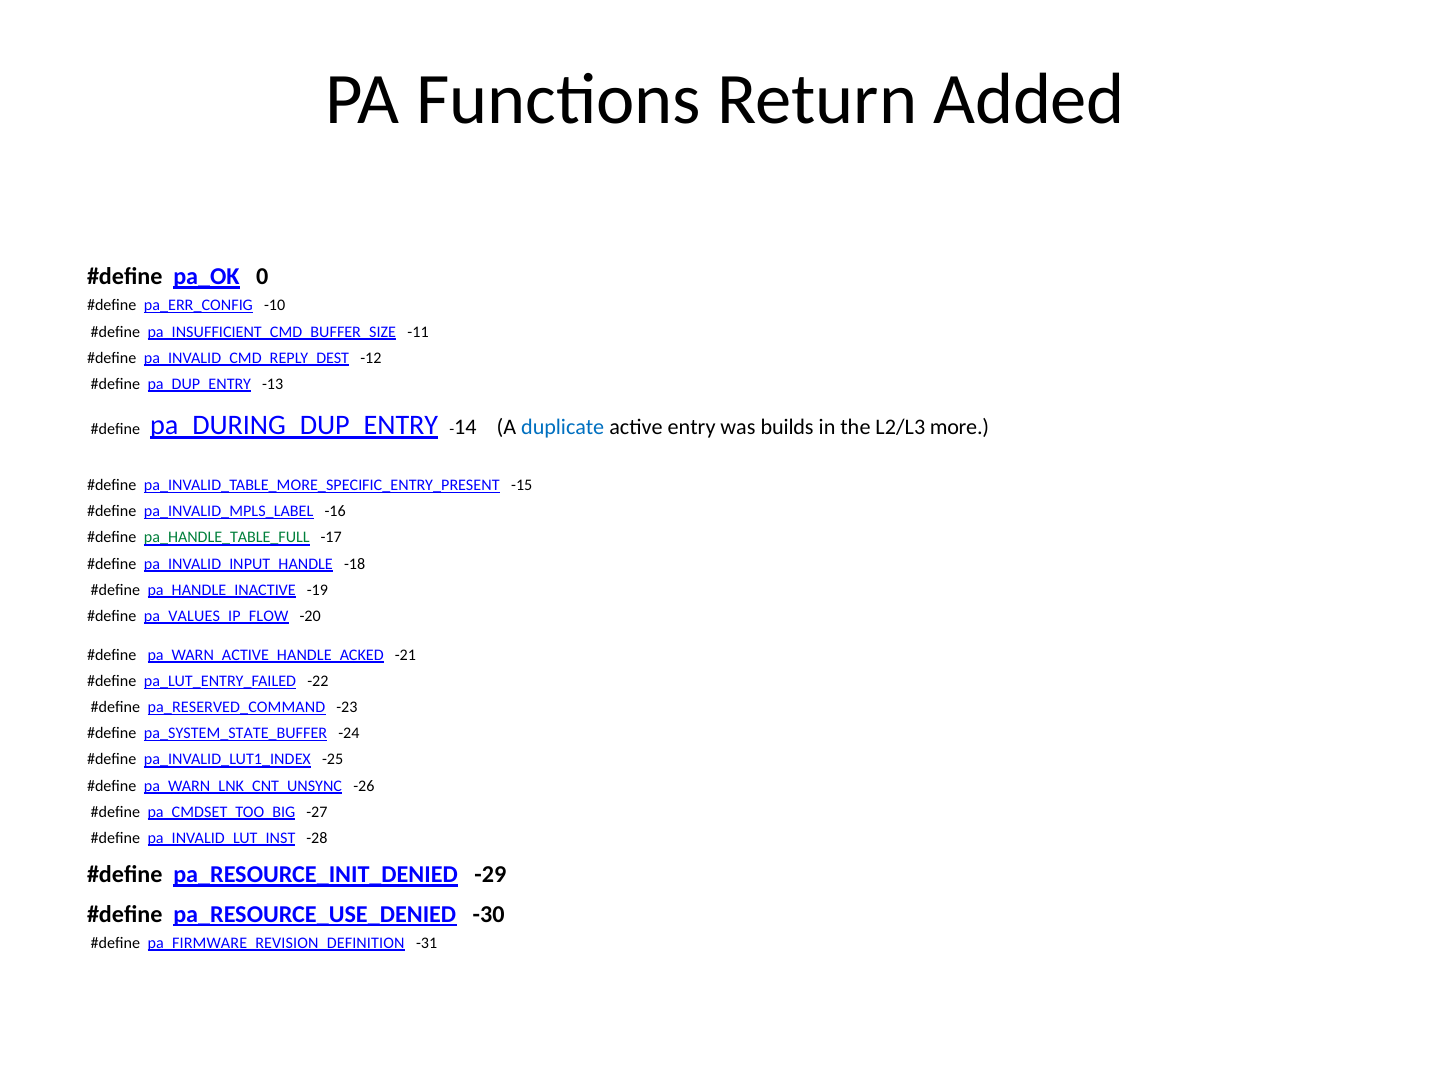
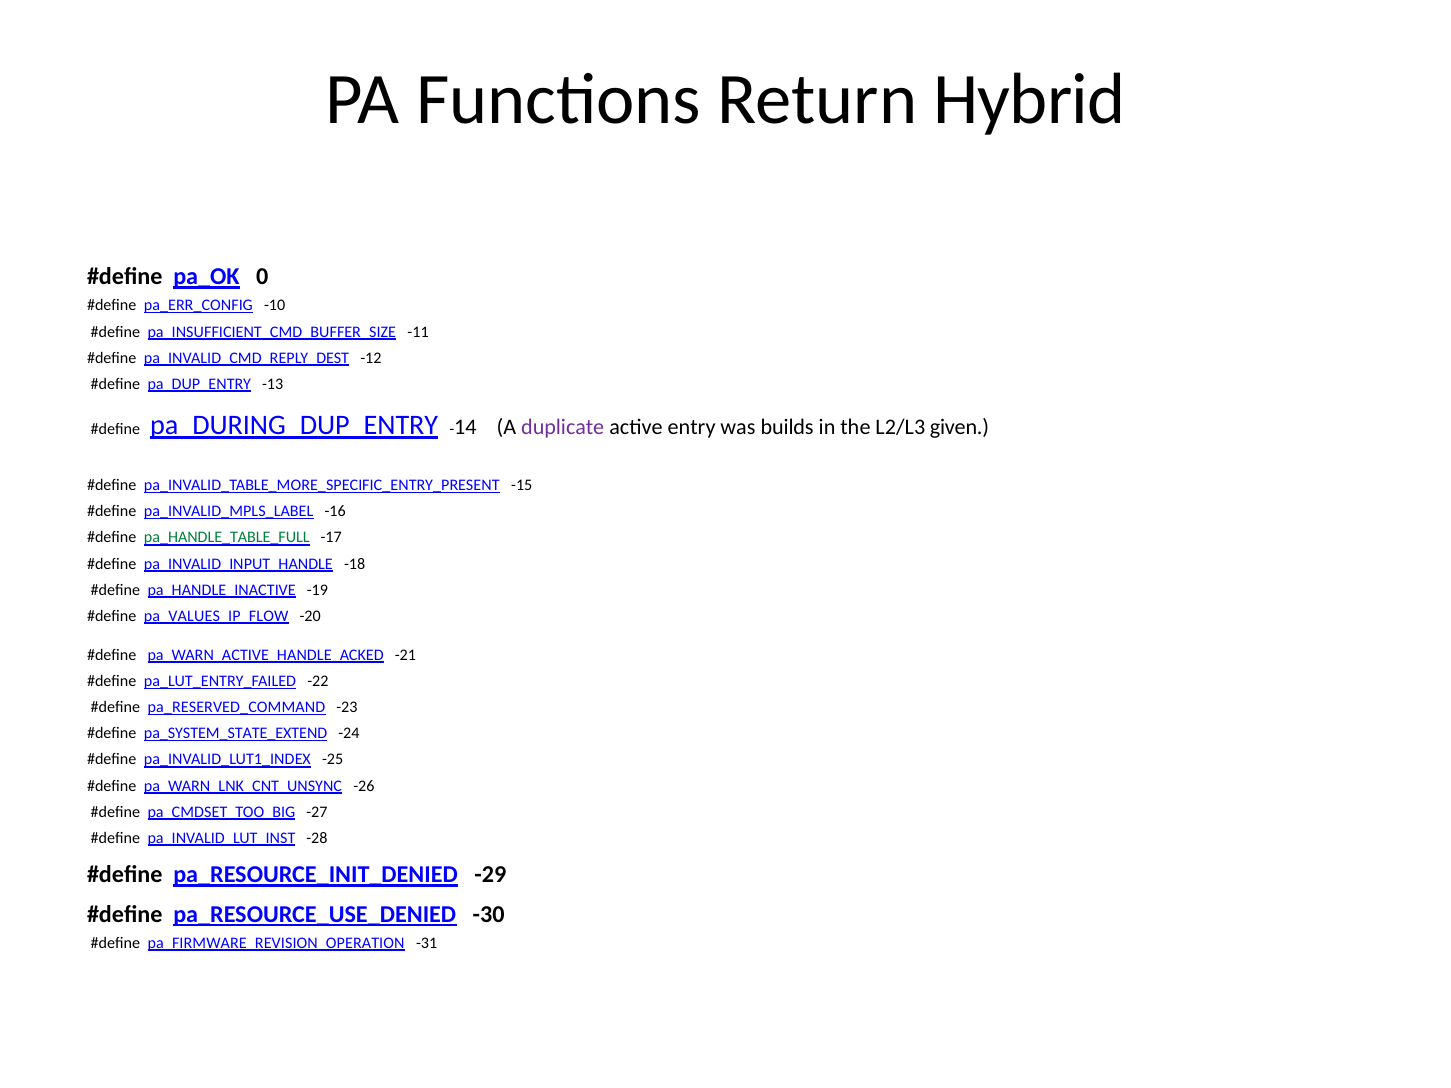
Added: Added -> Hybrid (1029, 99)
duplicate colour: blue -> purple (563, 428)
more: more -> given (959, 428)
pa_SYSTEM_STATE_BUFFER: pa_SYSTEM_STATE_BUFFER -> pa_SYSTEM_STATE_EXTEND (236, 734)
pa_FIRMWARE_REVISION_DEFINITION: pa_FIRMWARE_REVISION_DEFINITION -> pa_FIRMWARE_REVISION_OPERATION (276, 943)
